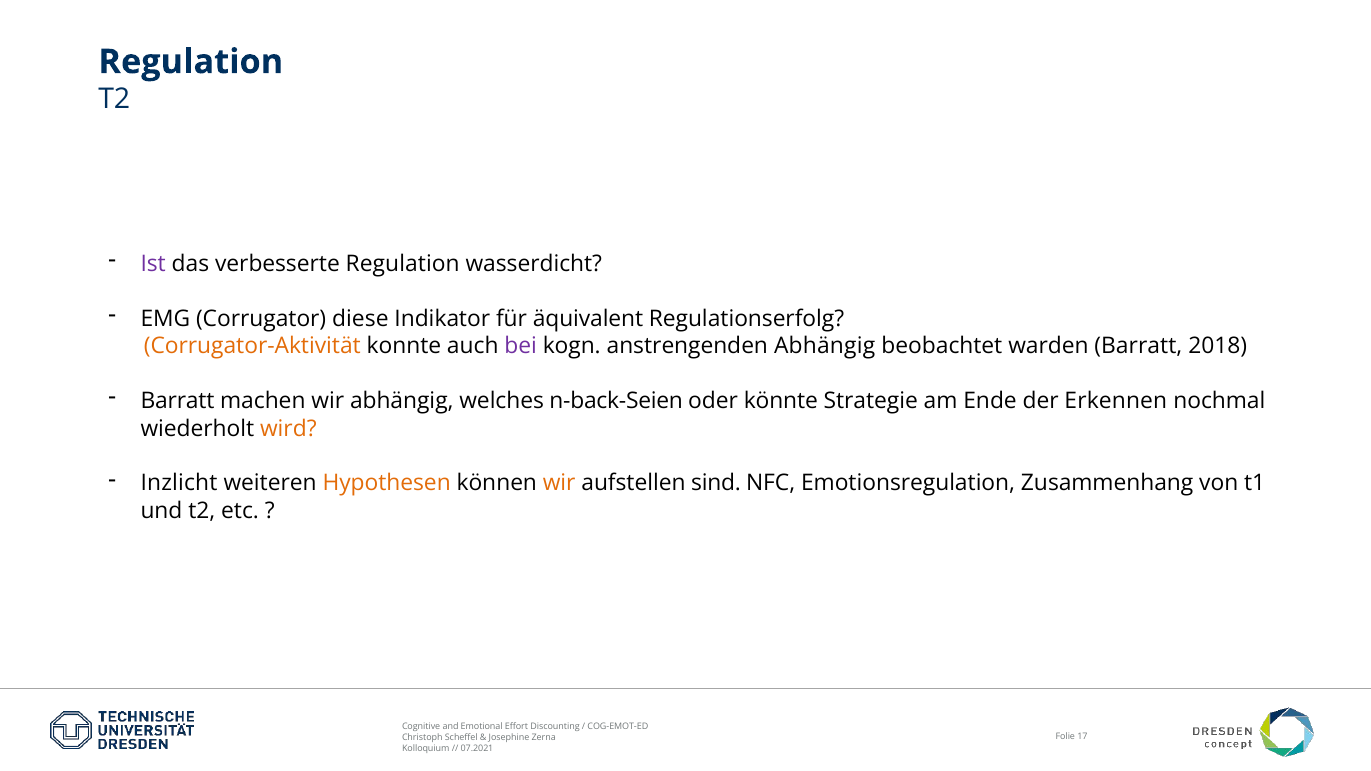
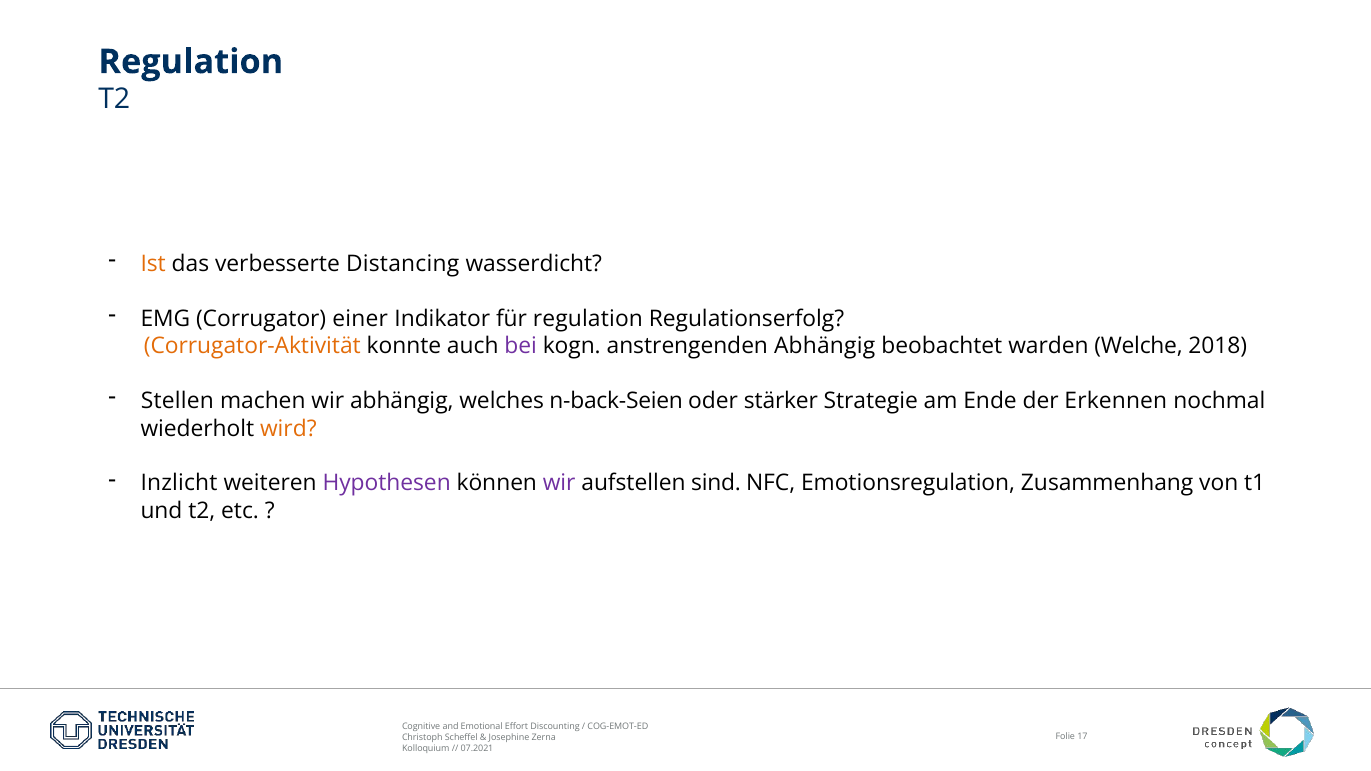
Ist colour: purple -> orange (153, 264)
verbesserte Regulation: Regulation -> Distancing (403, 264)
diese: diese -> einer (360, 319)
für äquivalent: äquivalent -> regulation (588, 319)
warden Barratt: Barratt -> Welche (1139, 346)
Barratt: Barratt -> Stellen (177, 401)
könnte: könnte -> stärker (781, 401)
Hypothesen colour: orange -> purple (387, 483)
wir colour: orange -> purple (559, 483)
